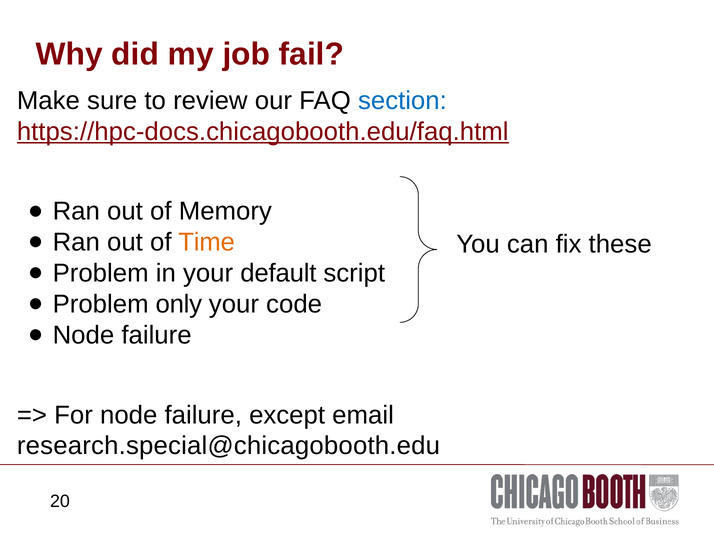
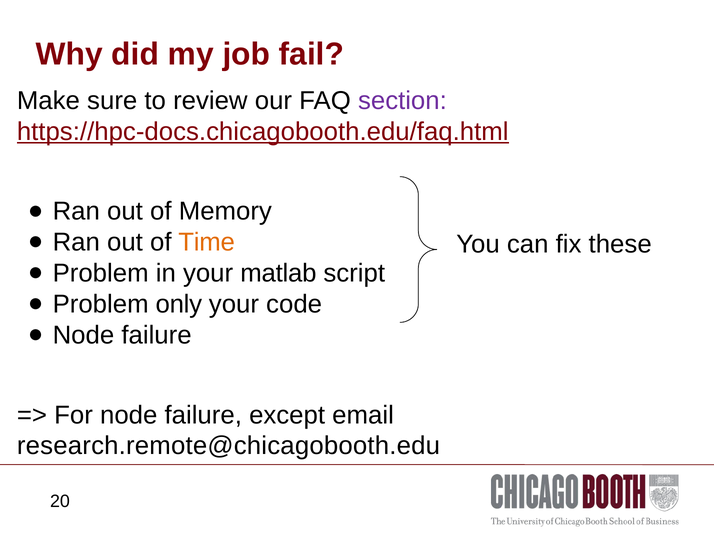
section colour: blue -> purple (402, 101)
default: default -> matlab (278, 273)
research.special@chicagobooth.edu: research.special@chicagobooth.edu -> research.remote@chicagobooth.edu (229, 446)
